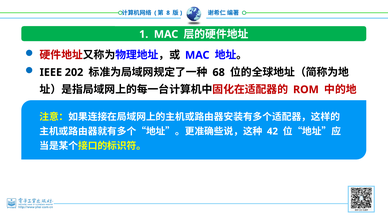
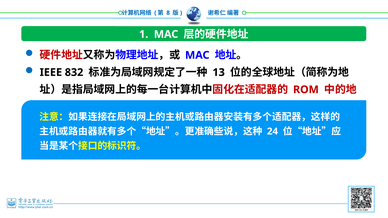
202: 202 -> 832 (74, 72)
68: 68 -> 13 (219, 72)
42: 42 -> 24 (272, 132)
